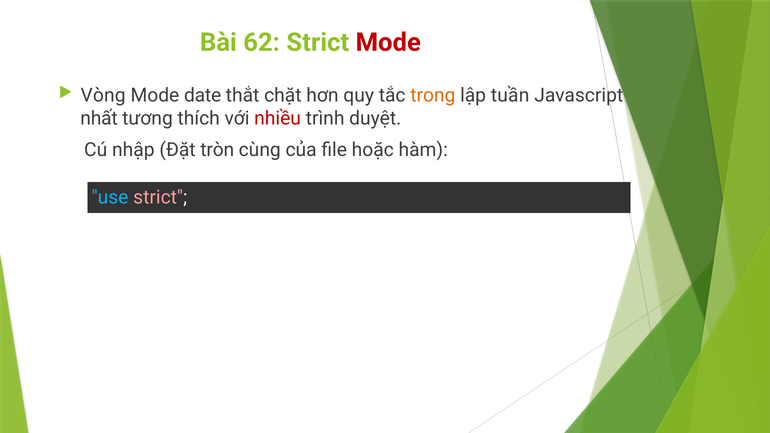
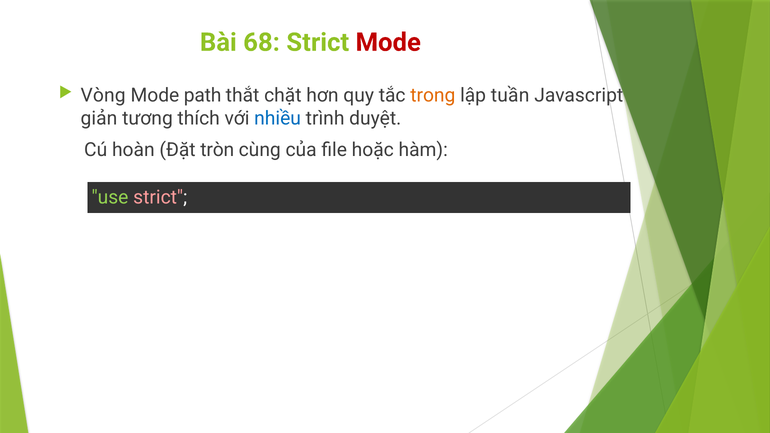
62: 62 -> 68 (262, 42)
date: date -> path (203, 96)
nhất: nhất -> giản (99, 119)
nhiều colour: red -> blue (278, 119)
nhập: nhập -> hoàn (133, 150)
use colour: light blue -> light green (110, 198)
